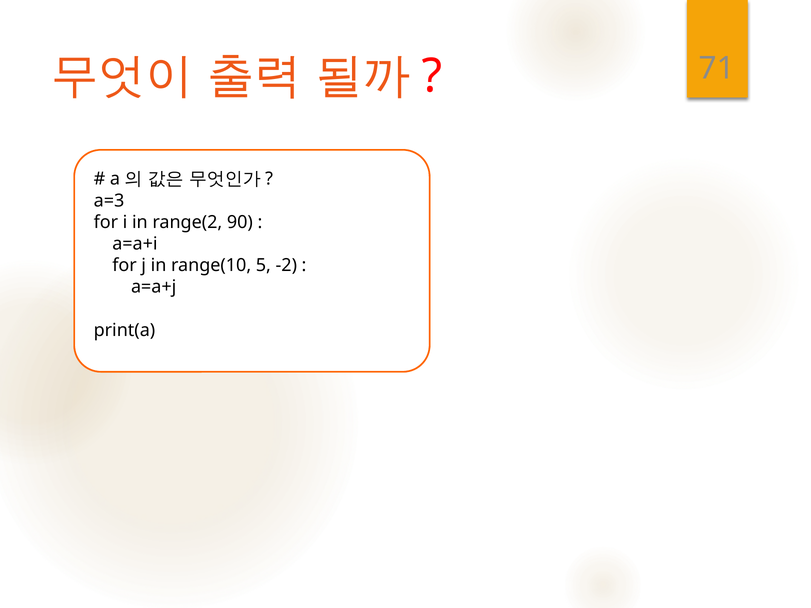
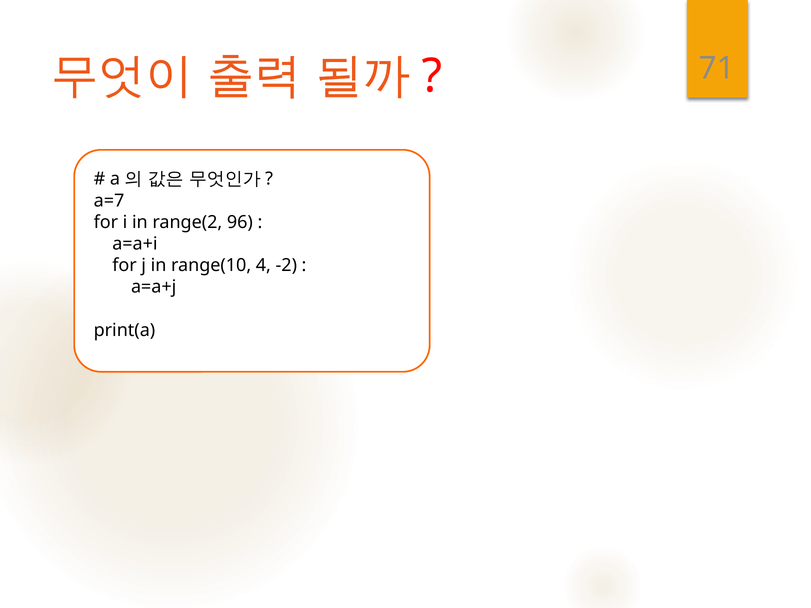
a=3: a=3 -> a=7 (109, 201)
90: 90 -> 96 (240, 222)
5: 5 -> 4 (263, 266)
